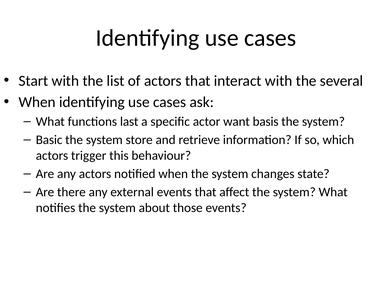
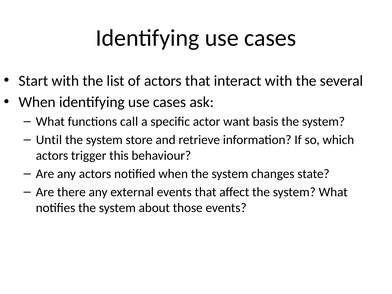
last: last -> call (129, 122)
Basic: Basic -> Until (49, 140)
